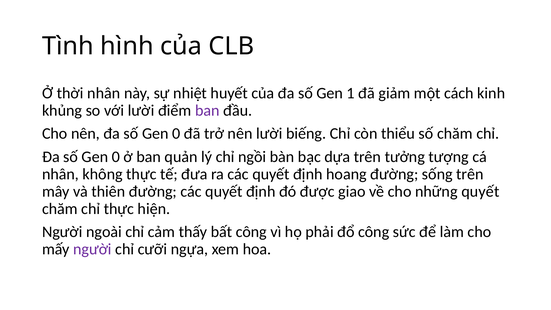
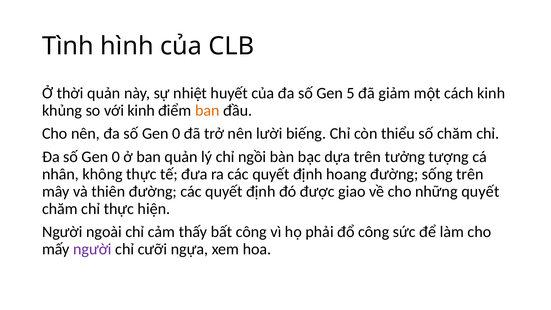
thời nhân: nhân -> quản (104, 93)
1: 1 -> 5 (351, 93)
với lười: lười -> kinh (141, 111)
ban colour: purple -> orange (207, 111)
